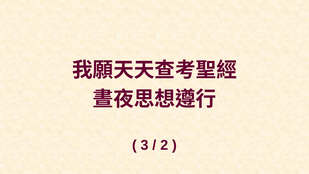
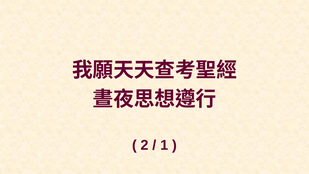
3: 3 -> 2 (145, 145)
2: 2 -> 1 (164, 145)
